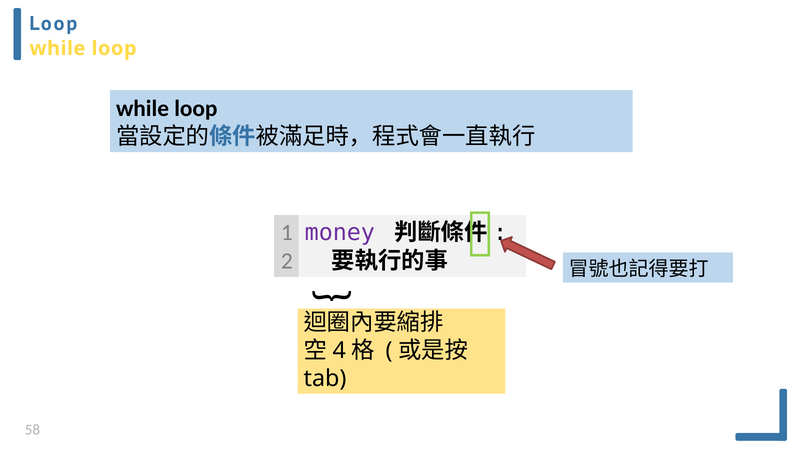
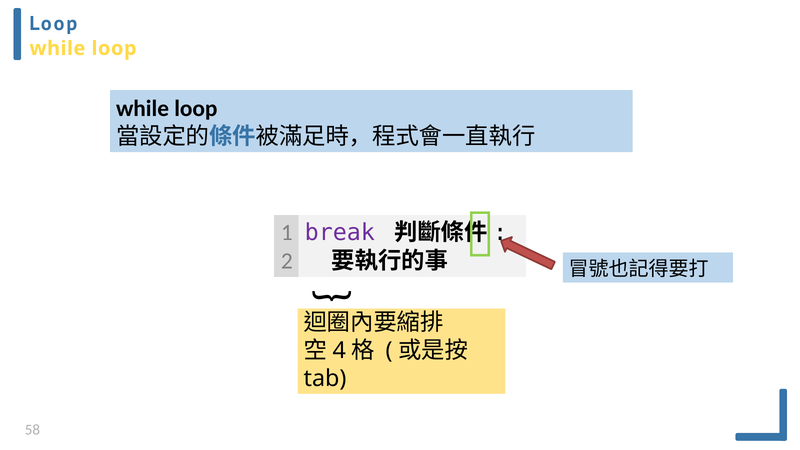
money: money -> break (340, 233)
